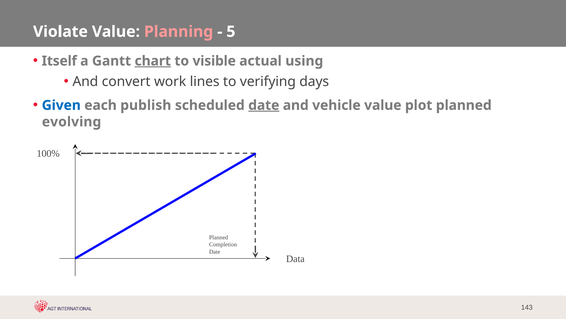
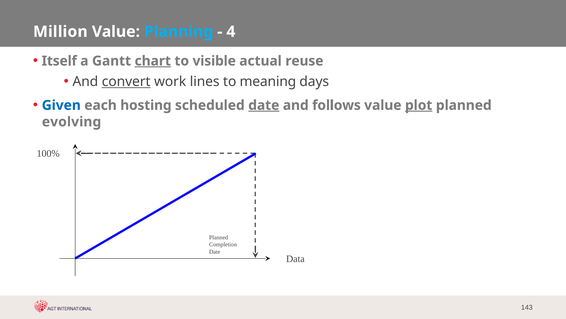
Violate: Violate -> Million (60, 32)
Planning colour: pink -> light blue (179, 32)
5: 5 -> 4 (231, 32)
using: using -> reuse (304, 61)
convert underline: none -> present (126, 82)
verifying: verifying -> meaning (268, 82)
publish: publish -> hosting (146, 105)
vehicle: vehicle -> follows (336, 105)
plot underline: none -> present (419, 105)
